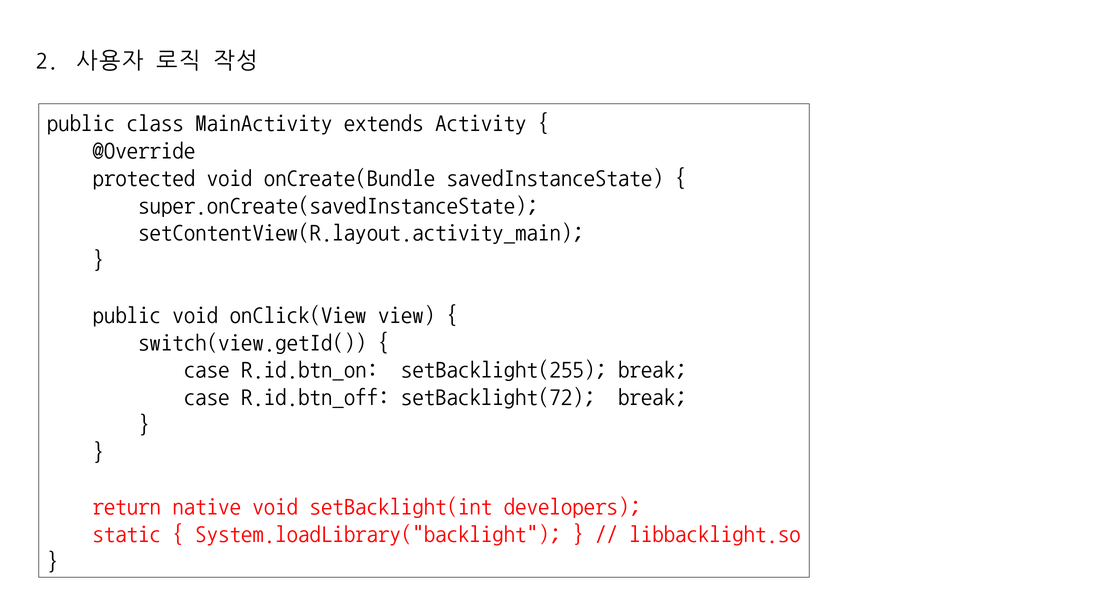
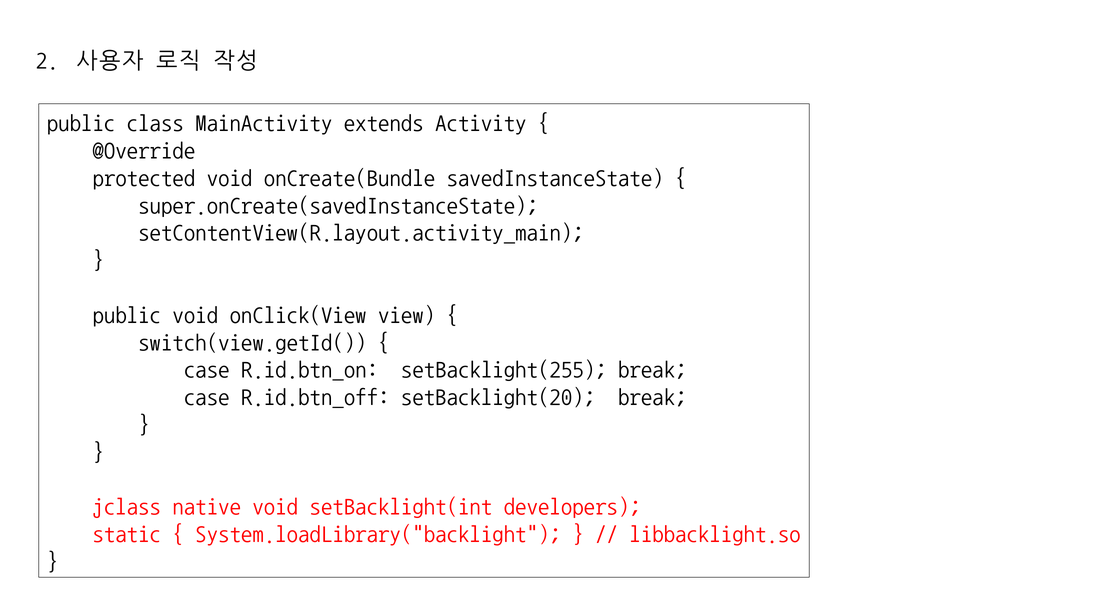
setBacklight(72: setBacklight(72 -> setBacklight(20 (498, 397)
return: return -> jclass (127, 506)
